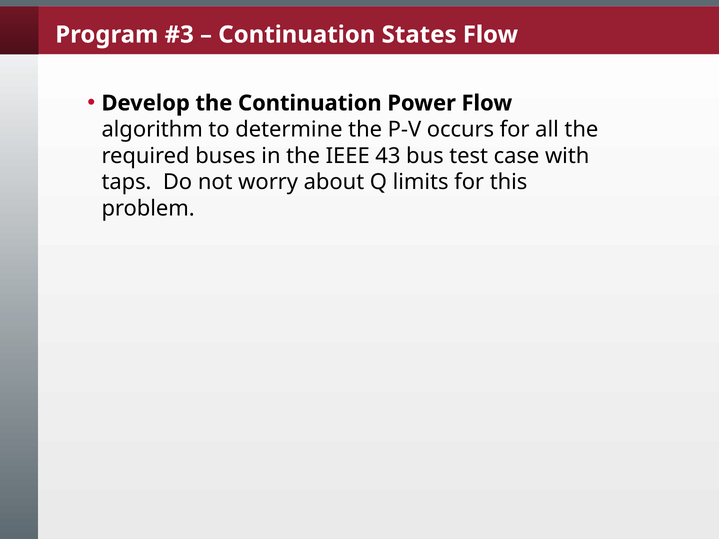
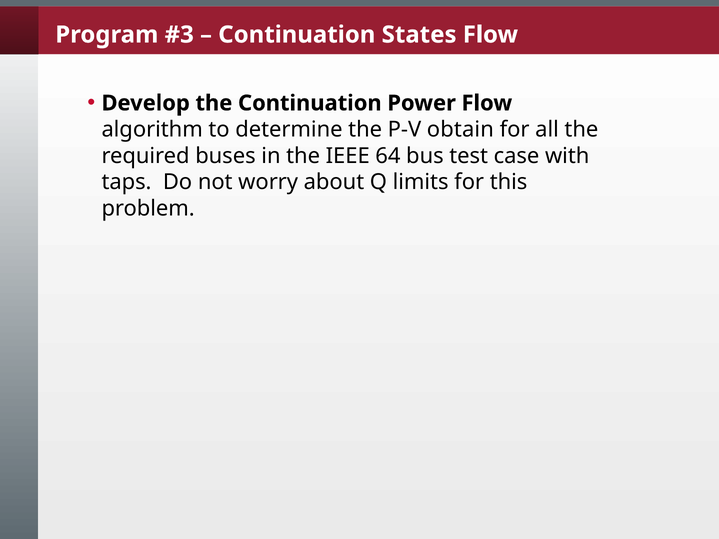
occurs: occurs -> obtain (460, 130)
43: 43 -> 64 (388, 156)
